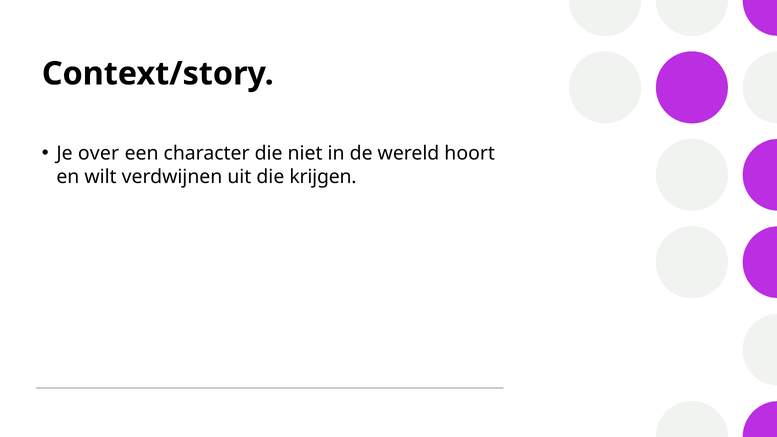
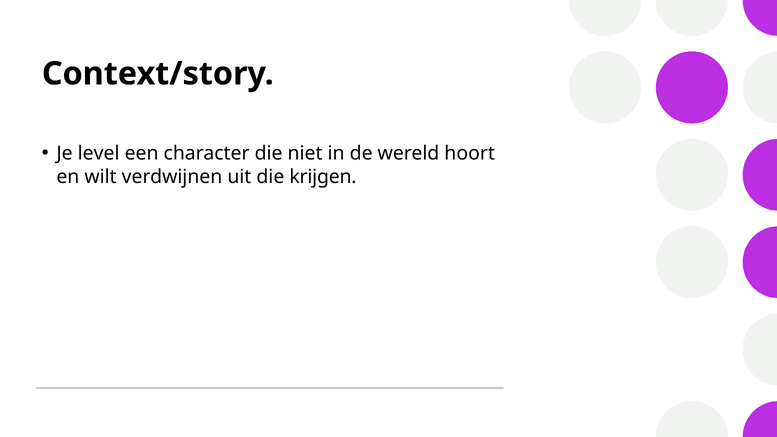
over: over -> level (99, 154)
